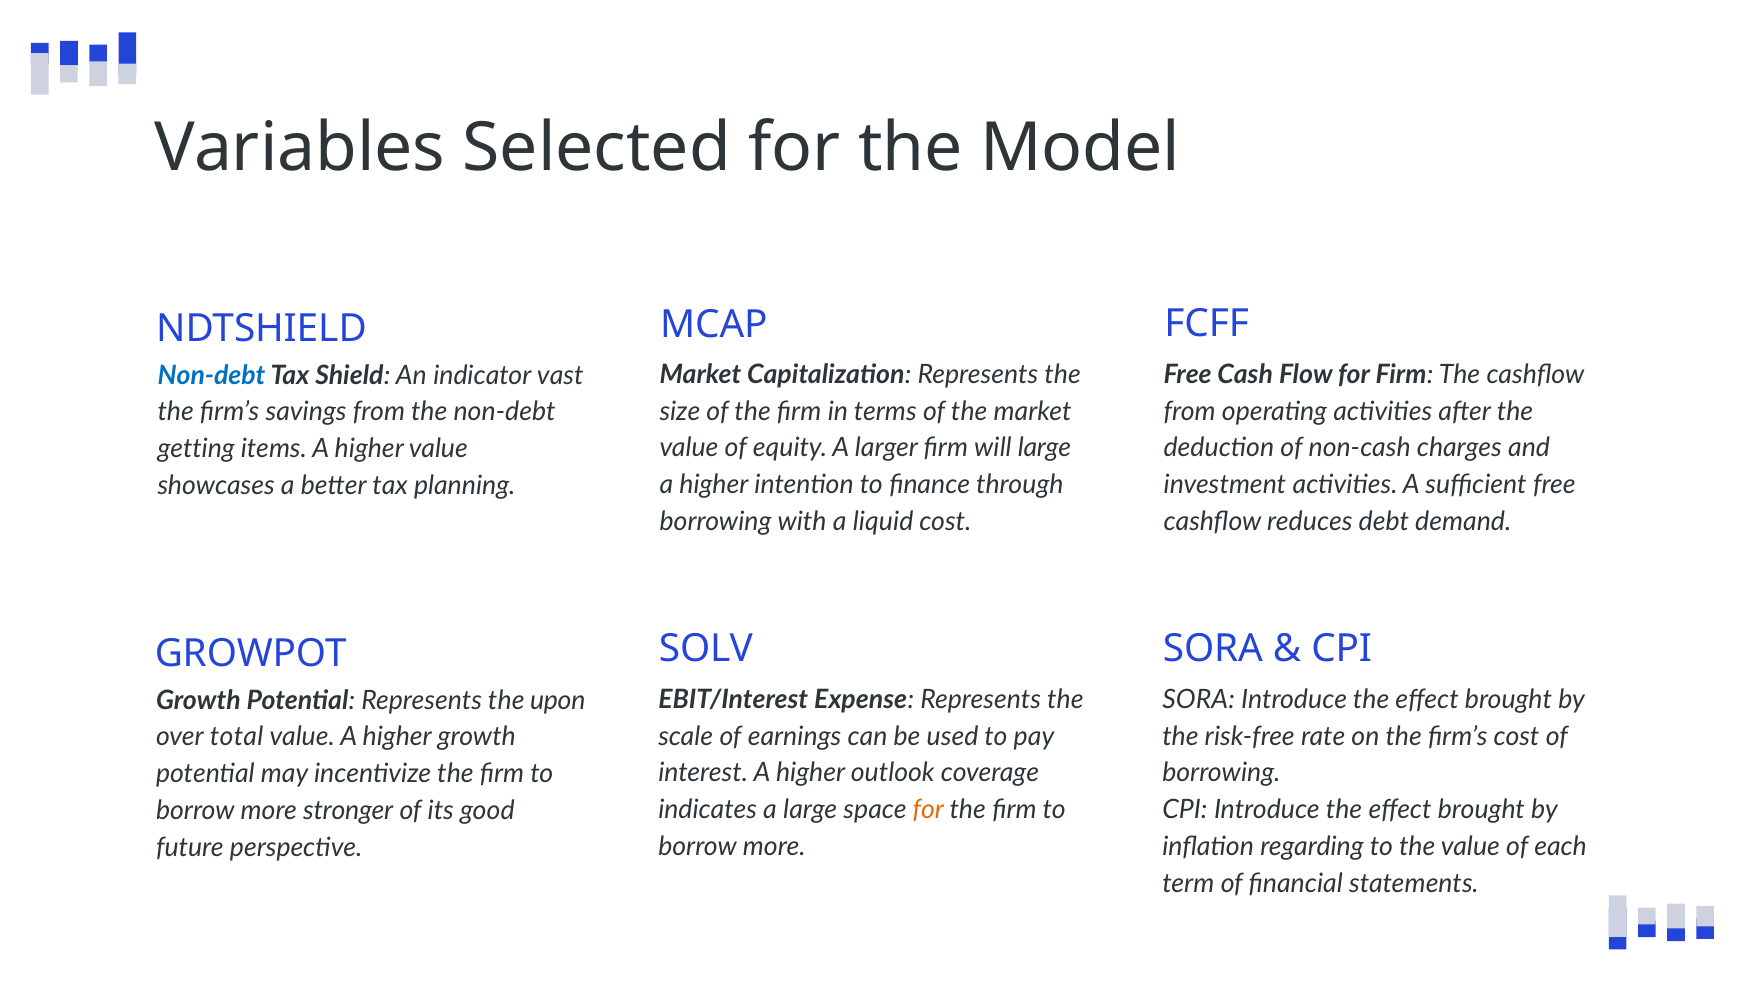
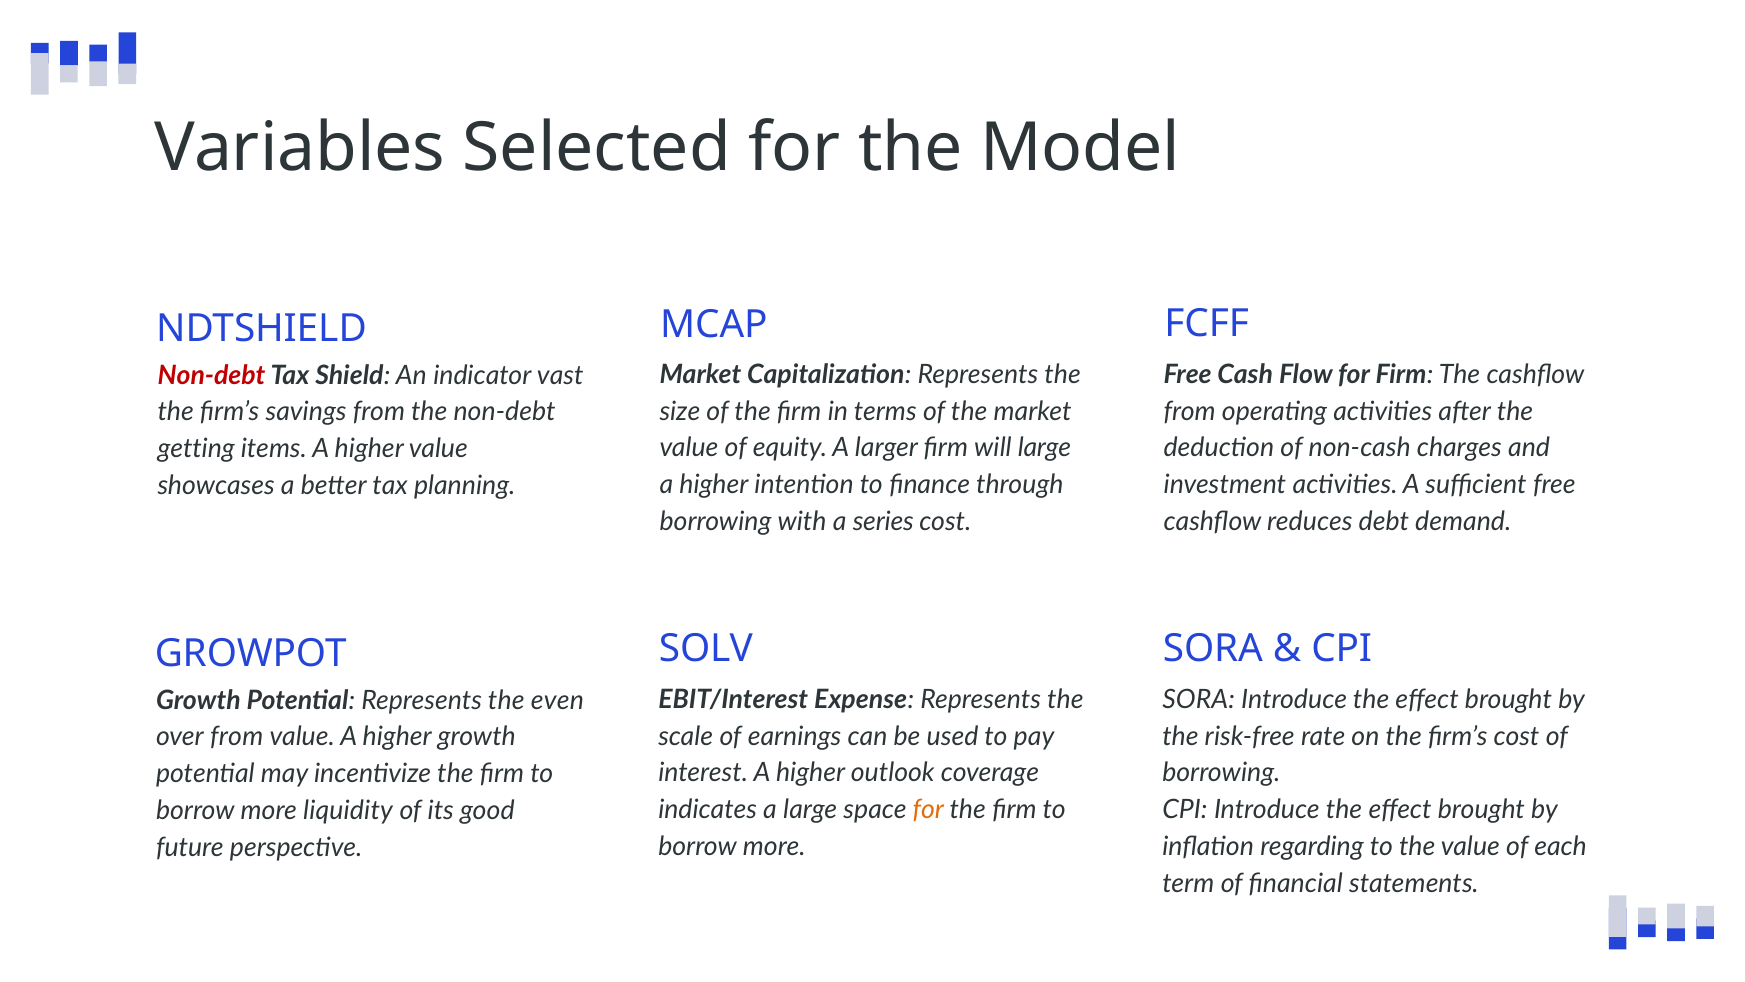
Non-debt colour: blue -> red (211, 375)
liquid: liquid -> series (883, 521)
upon: upon -> even (557, 700)
over total: total -> from (237, 737)
stronger: stronger -> liquidity (348, 810)
